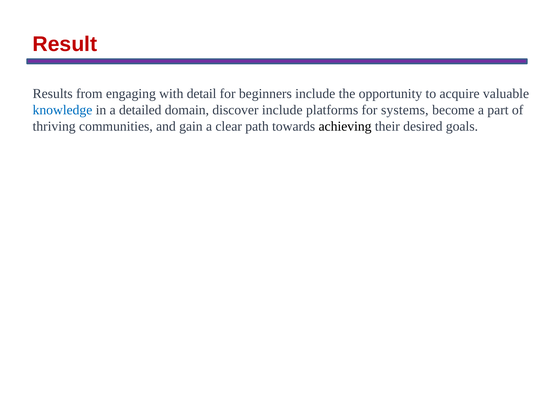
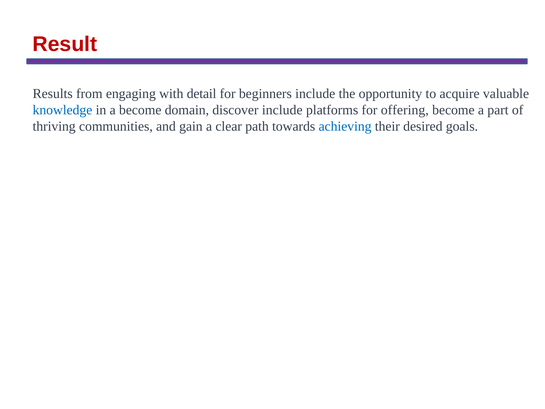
a detailed: detailed -> become (140, 110)
systems: systems -> offering (405, 110)
achieving colour: black -> blue (345, 126)
